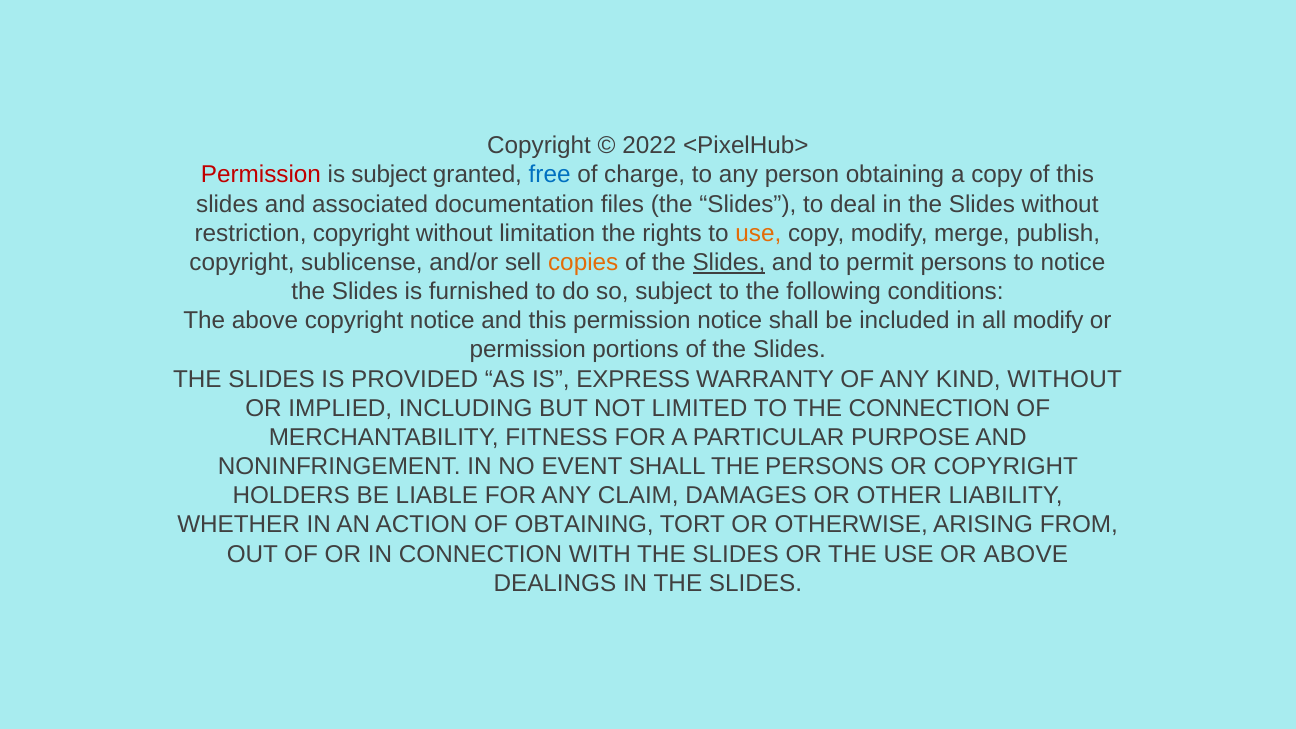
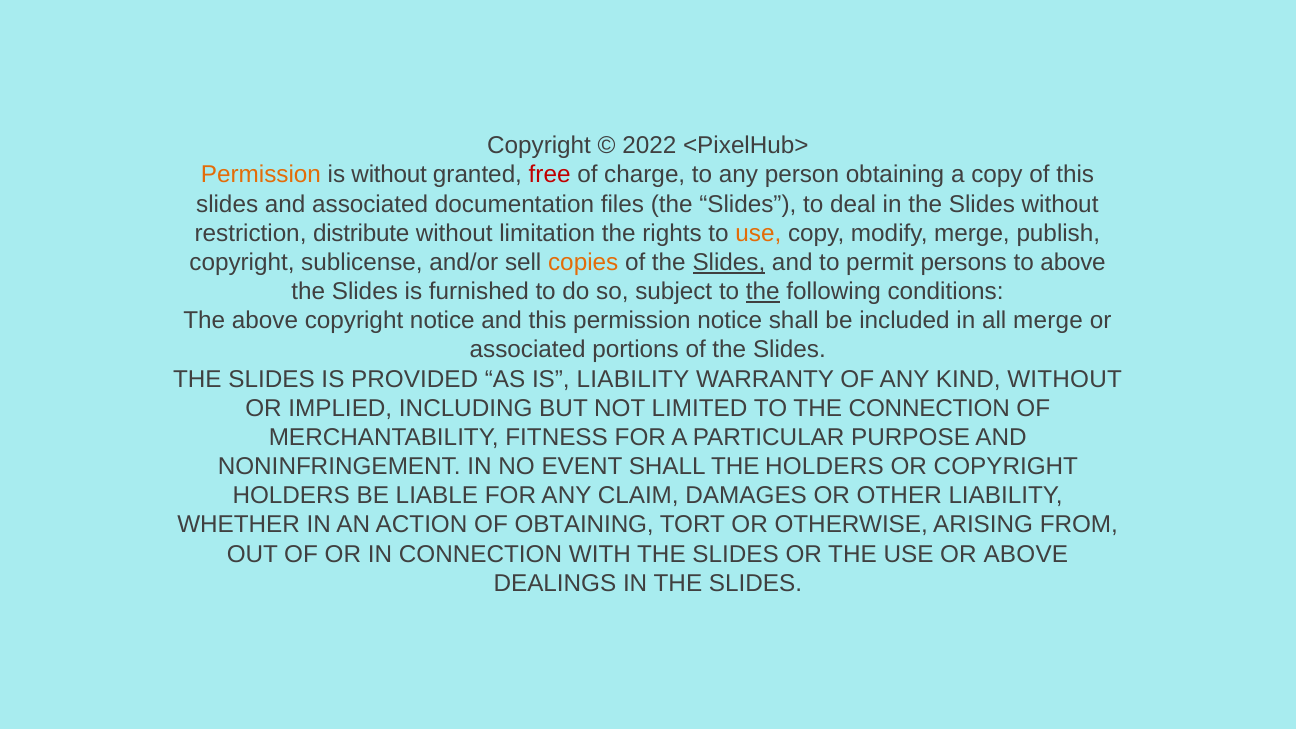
Permission colour: red -> orange (261, 175)
is subject: subject -> without (389, 175)
free colour: blue -> red (550, 175)
restriction copyright: copyright -> distribute (361, 233)
to notice: notice -> above (1073, 262)
the underline: none -> present (763, 292)
all modify: modify -> merge (1048, 321)
permission: permission -> associated (528, 350)
IS EXPRESS: EXPRESS -> LIABILITY (633, 379)
THE PERSONS: PERSONS -> HOLDERS (824, 467)
